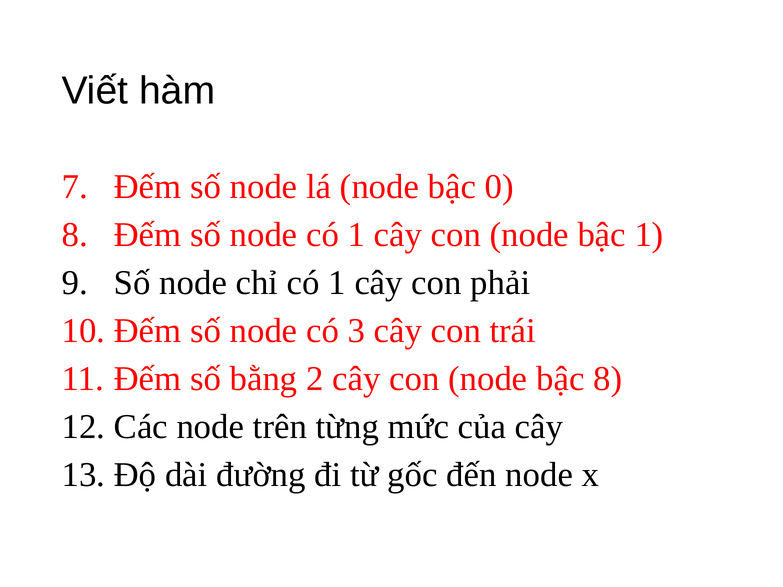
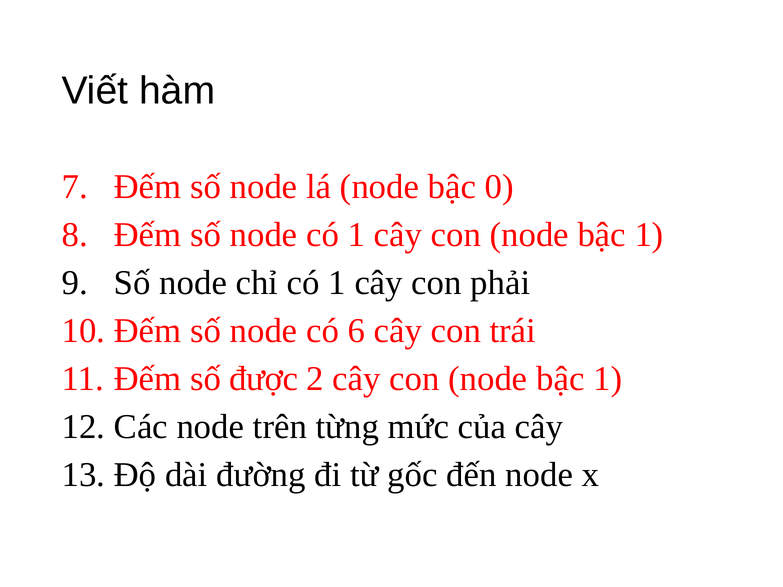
3: 3 -> 6 (356, 331)
bằng: bằng -> được (264, 379)
8: 8 -> 1 (608, 379)
